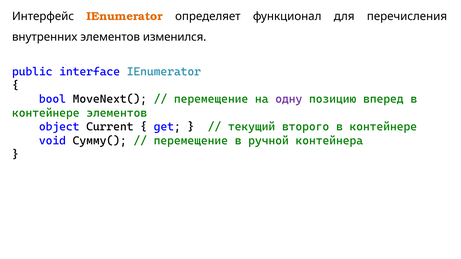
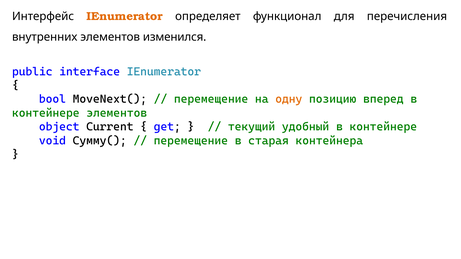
одну colour: purple -> orange (289, 99)
второго: второго -> удобный (306, 127)
ручной: ручной -> старая (269, 141)
